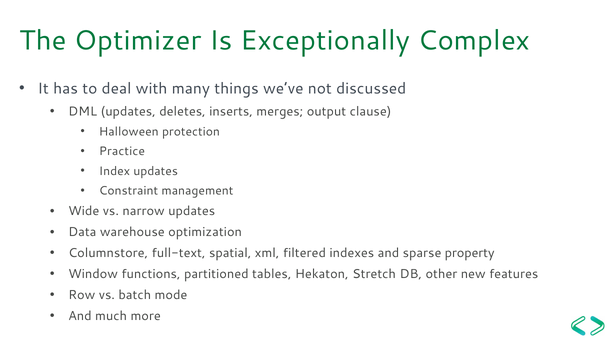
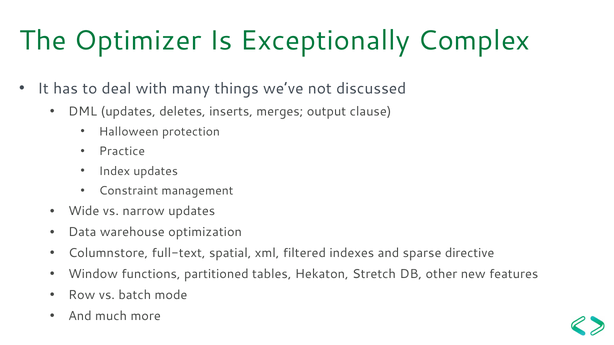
property: property -> directive (470, 253)
